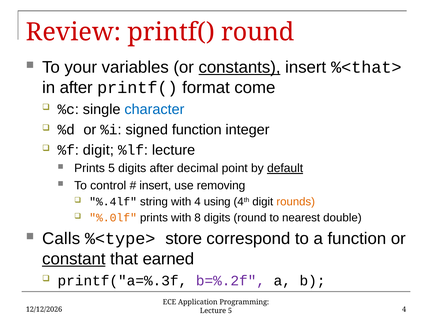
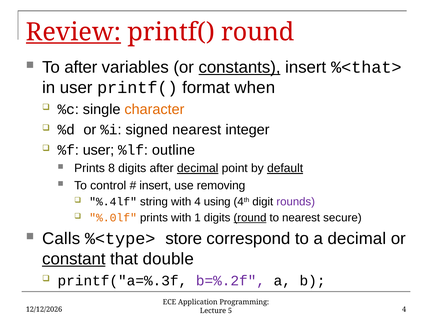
Review underline: none -> present (73, 32)
To your: your -> after (81, 67)
in after: after -> user (76, 88)
come: come -> when (255, 88)
character colour: blue -> orange (154, 109)
signed function: function -> nearest (197, 130)
digit: digit -> user (98, 150)
lecture: lecture -> outline (174, 150)
Prints 5: 5 -> 8 (112, 168)
decimal underline: none -> present (198, 168)
rounds colour: orange -> purple (296, 202)
8: 8 -> 1 (198, 218)
round underline: none -> present (250, 218)
double: double -> secure (342, 218)
a function: function -> decimal (357, 239)
earned: earned -> double (168, 259)
